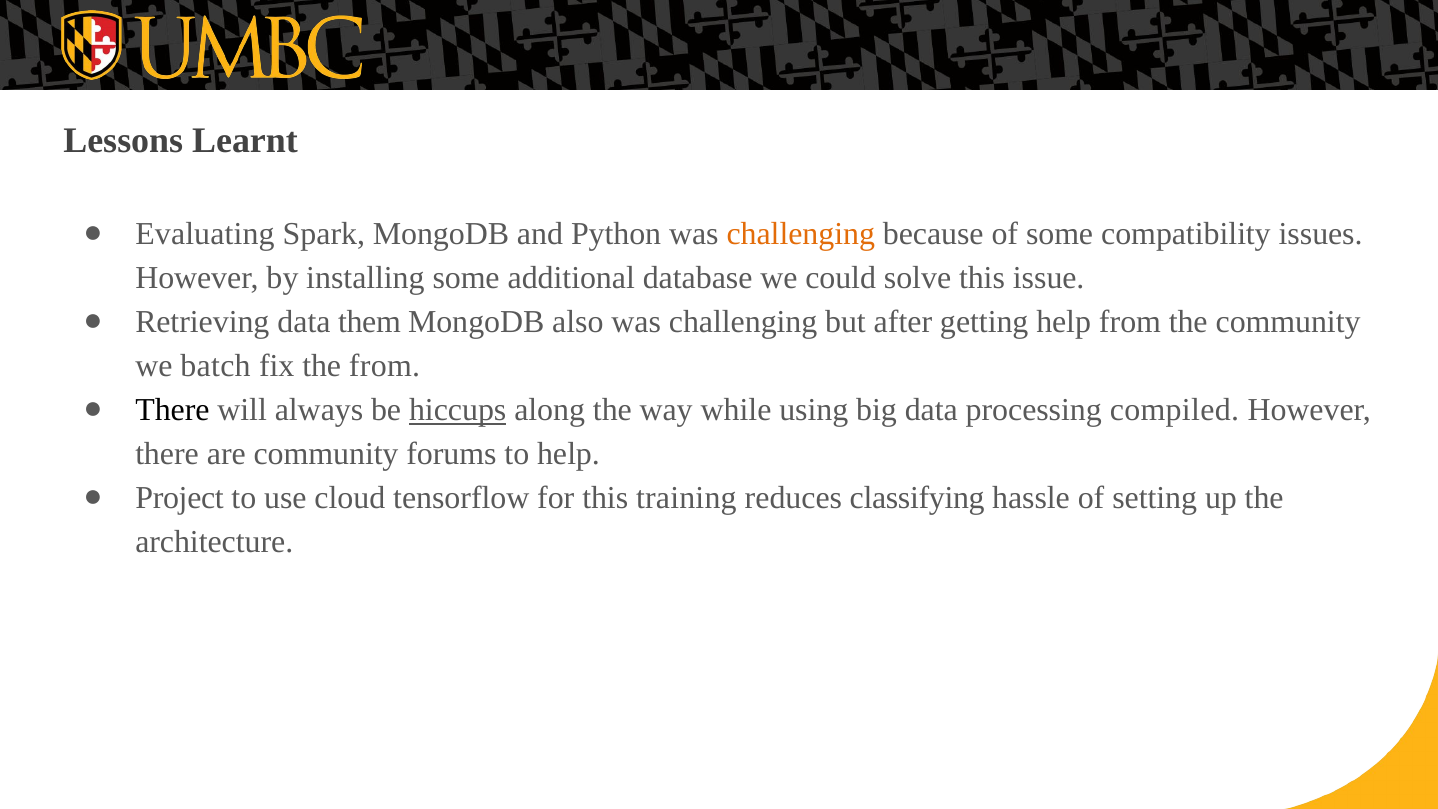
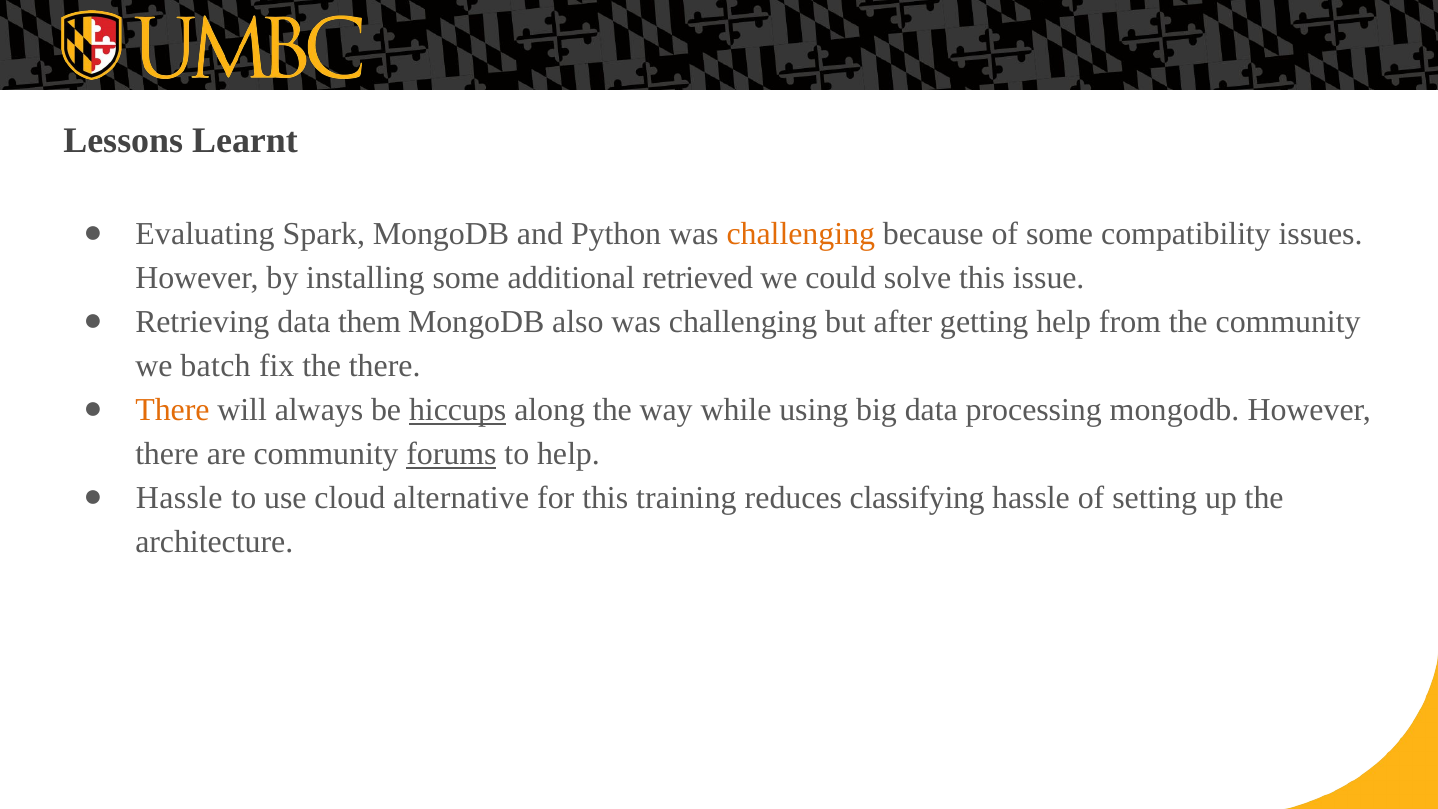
database: database -> retrieved (698, 278)
the from: from -> there (385, 366)
There colour: black -> orange (172, 410)
processing compiled: compiled -> mongodb (1174, 410)
forums underline: none -> present (451, 454)
Project: Project -> Hassle (179, 498)
tensorflow: tensorflow -> alternative (461, 498)
